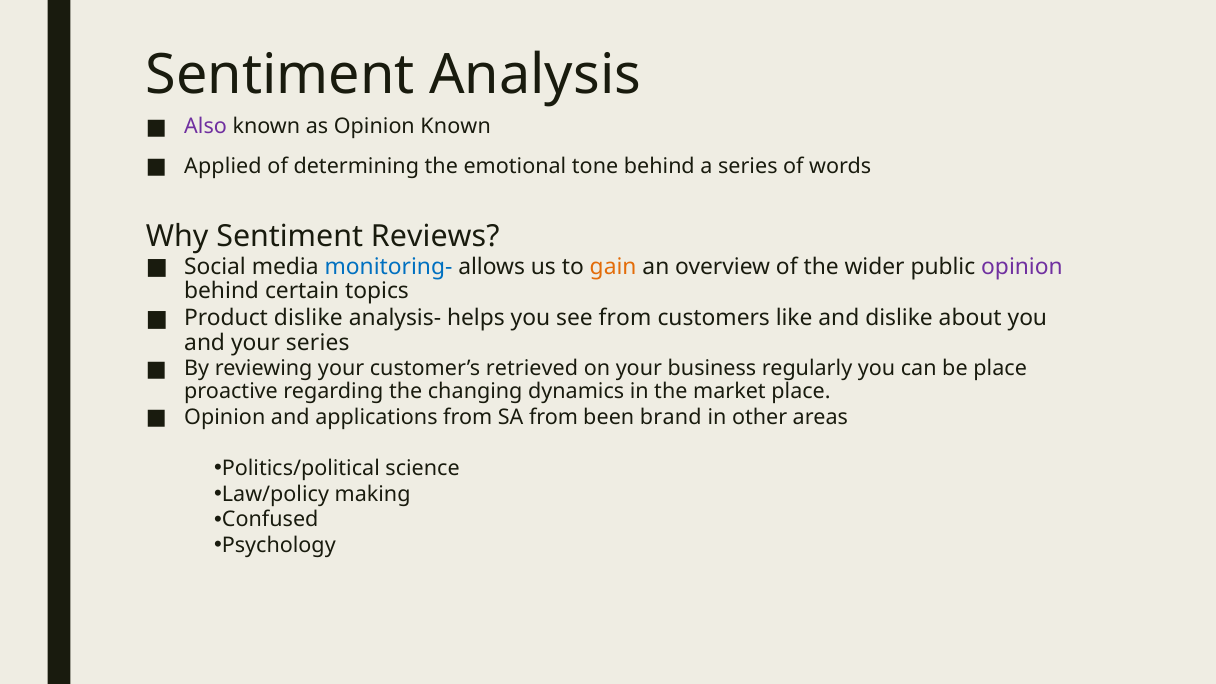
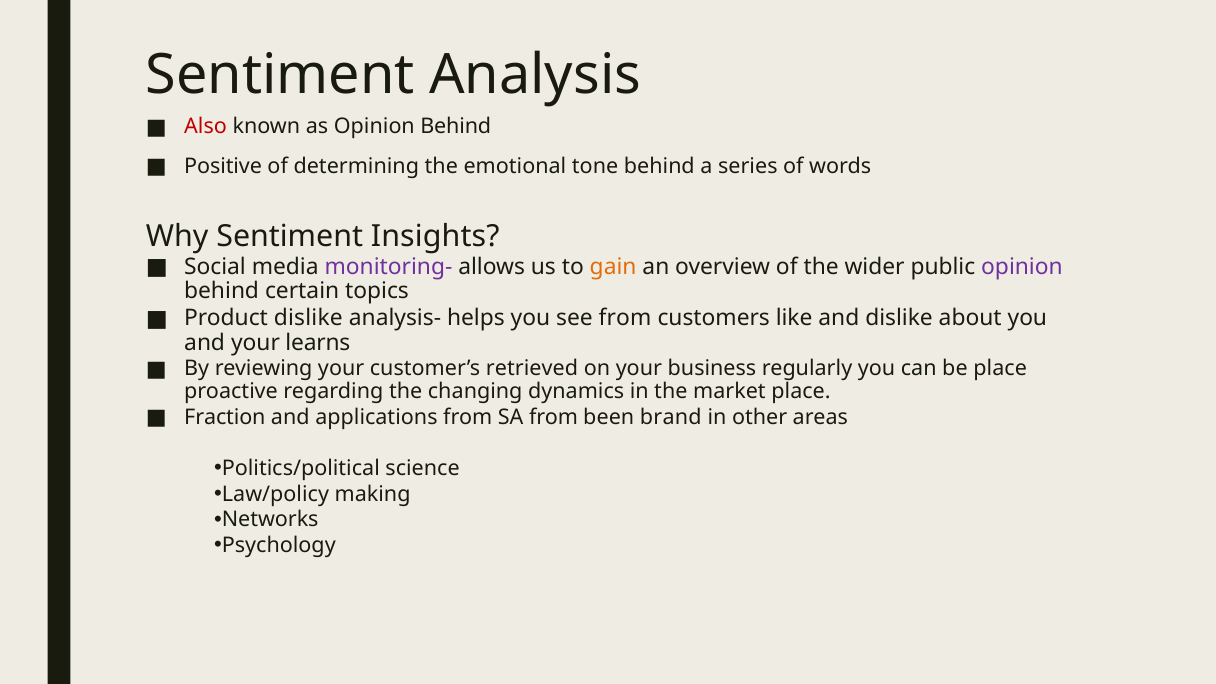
Also colour: purple -> red (206, 126)
as Opinion Known: Known -> Behind (456, 126)
Applied: Applied -> Positive (223, 166)
Reviews: Reviews -> Insights (435, 236)
monitoring- colour: blue -> purple (388, 267)
your series: series -> learns (318, 343)
Opinion: Opinion -> Fraction (225, 417)
Confused: Confused -> Networks (270, 520)
